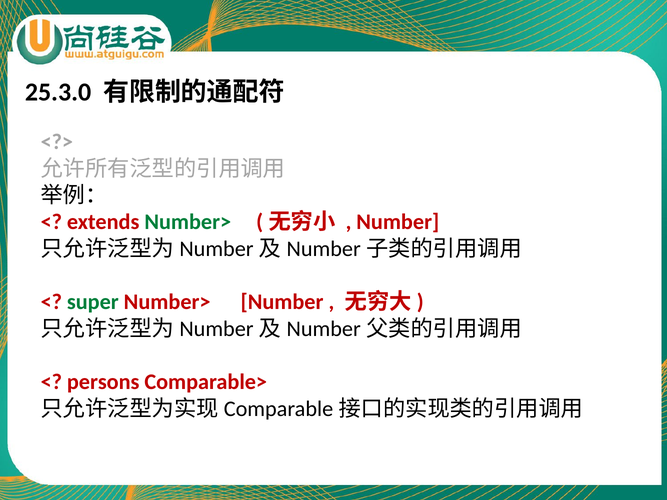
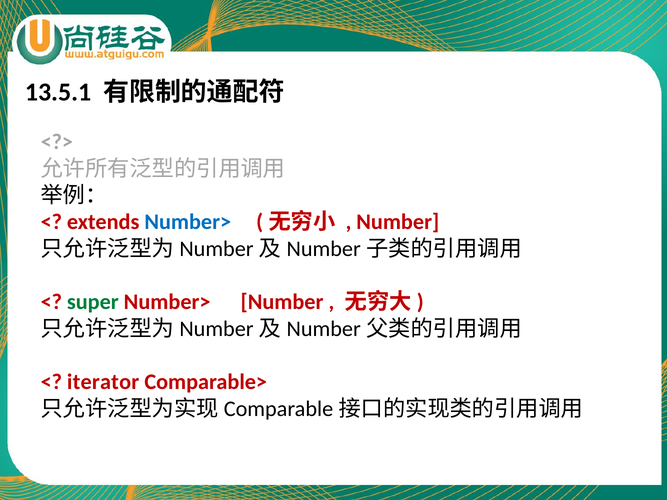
25.3.0: 25.3.0 -> 13.5.1 (58, 92)
Number> colour: green -> blue (188, 222)
persons: persons -> iterator (103, 382)
